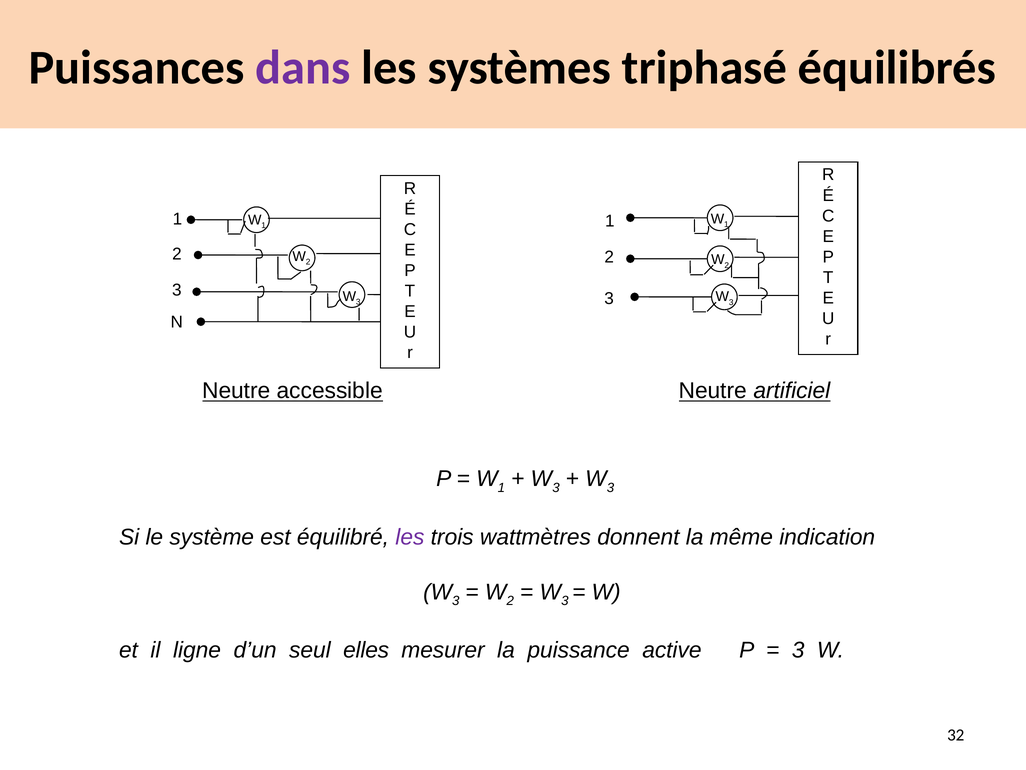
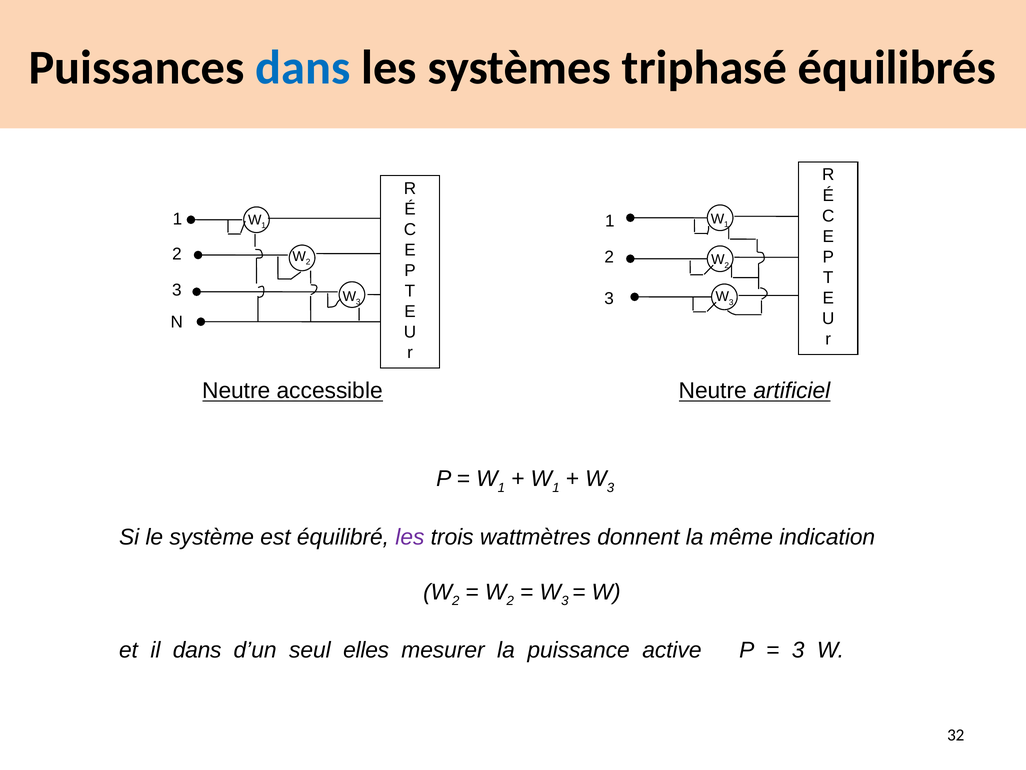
dans colour: purple -> blue (303, 67)
3: 3 -> 1 (556, 487)
3: 3 -> 2 (456, 600)
il ligne: ligne -> dans (197, 650)
